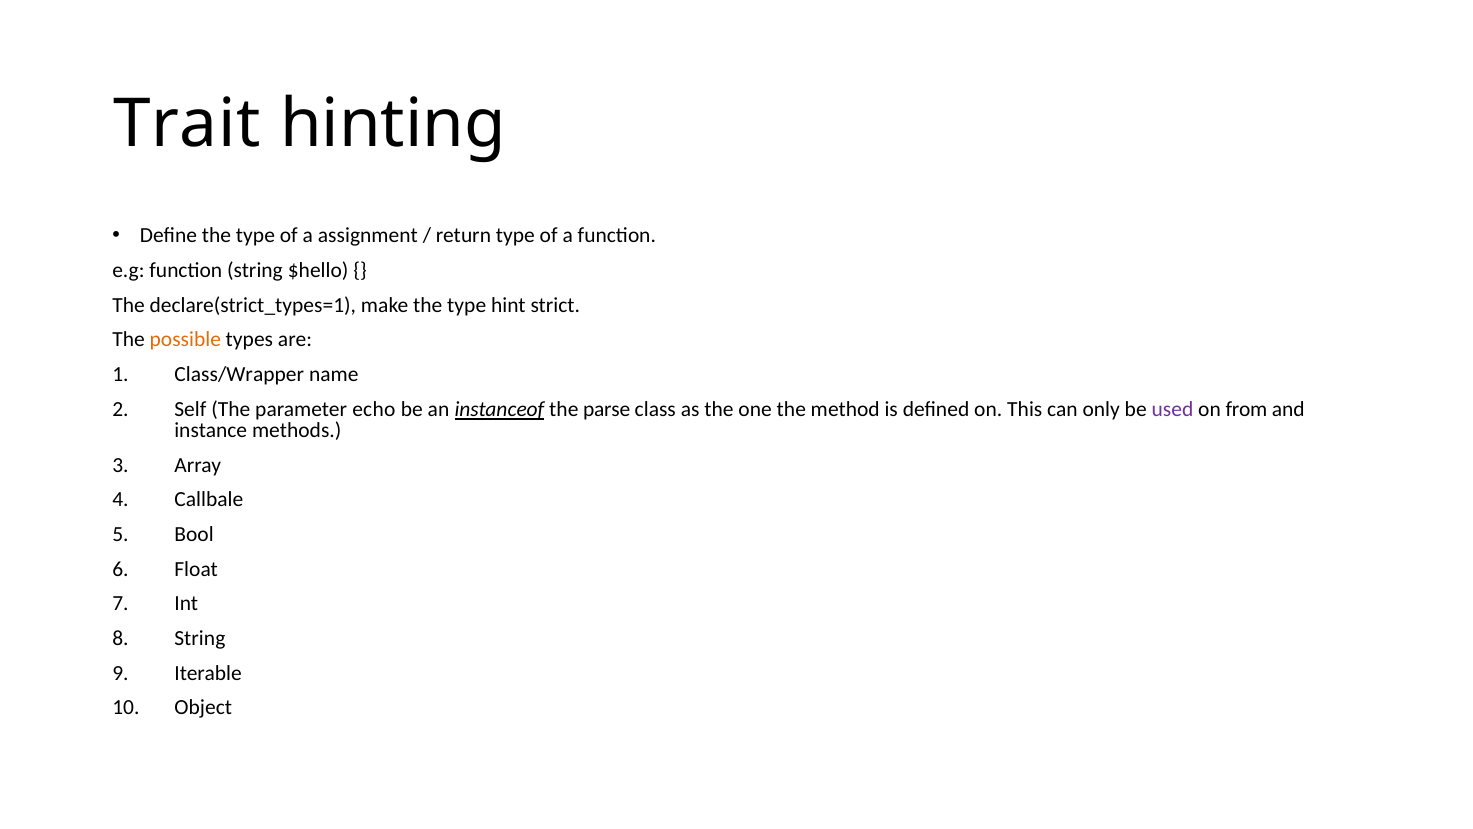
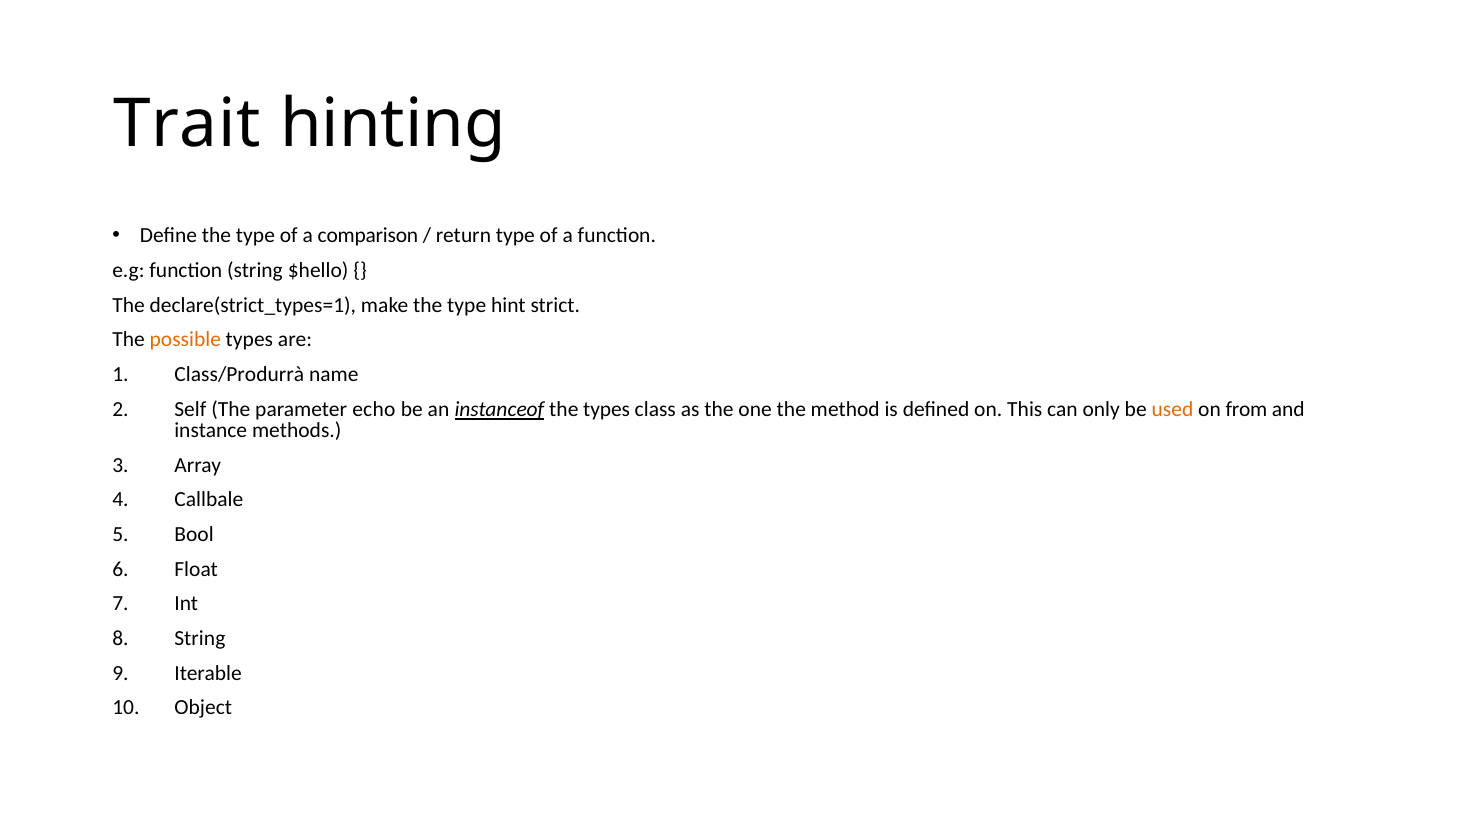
assignment: assignment -> comparison (368, 236)
Class/Wrapper: Class/Wrapper -> Class/Produrrà (239, 374)
the parse: parse -> types (607, 409)
used colour: purple -> orange (1172, 409)
